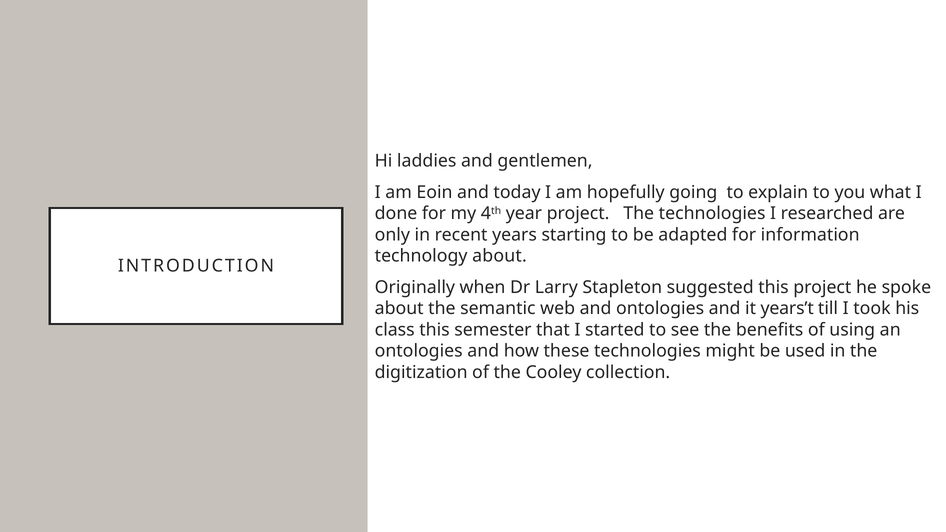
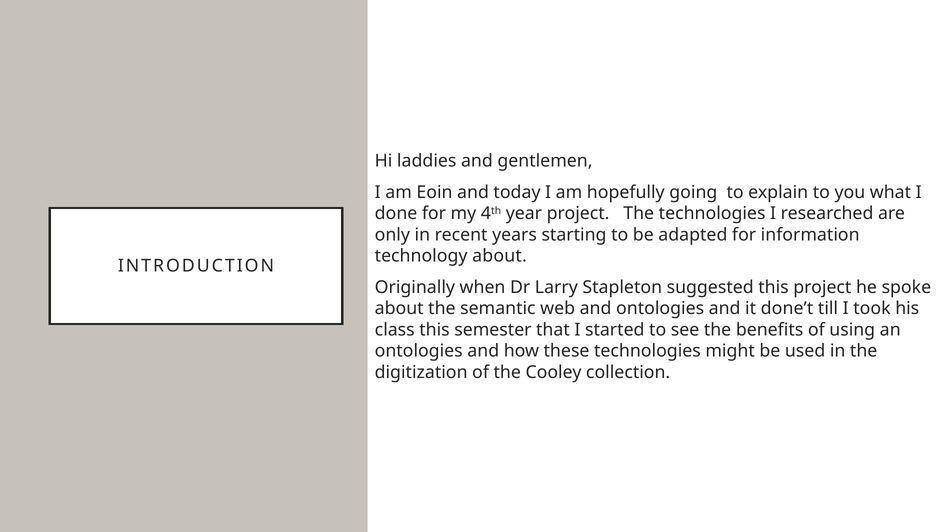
years’t: years’t -> done’t (787, 309)
